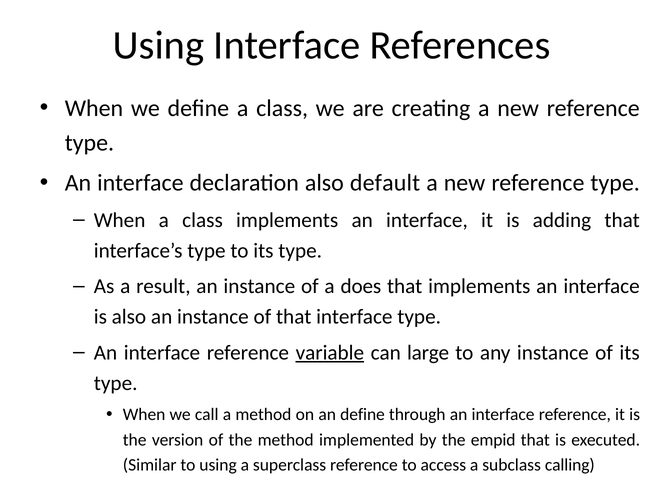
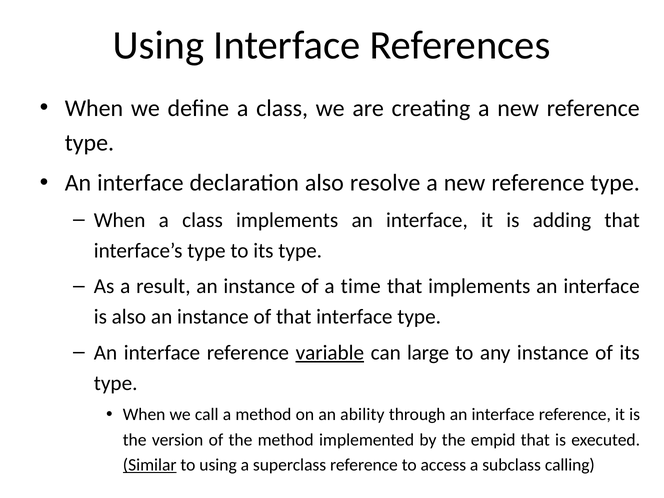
default: default -> resolve (385, 183)
does: does -> time (361, 286)
an define: define -> ability (362, 415)
Similar underline: none -> present (150, 465)
